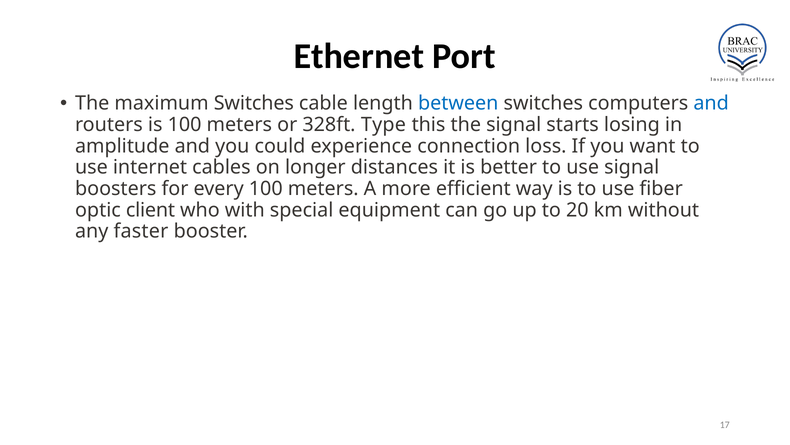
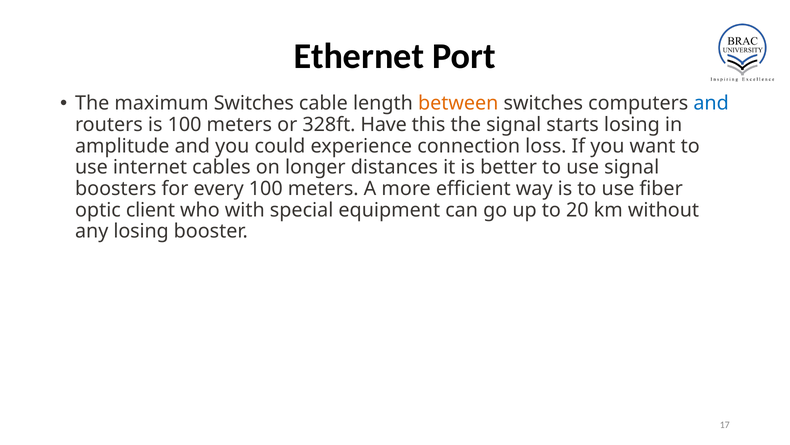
between colour: blue -> orange (458, 103)
Type: Type -> Have (384, 125)
any faster: faster -> losing (141, 231)
